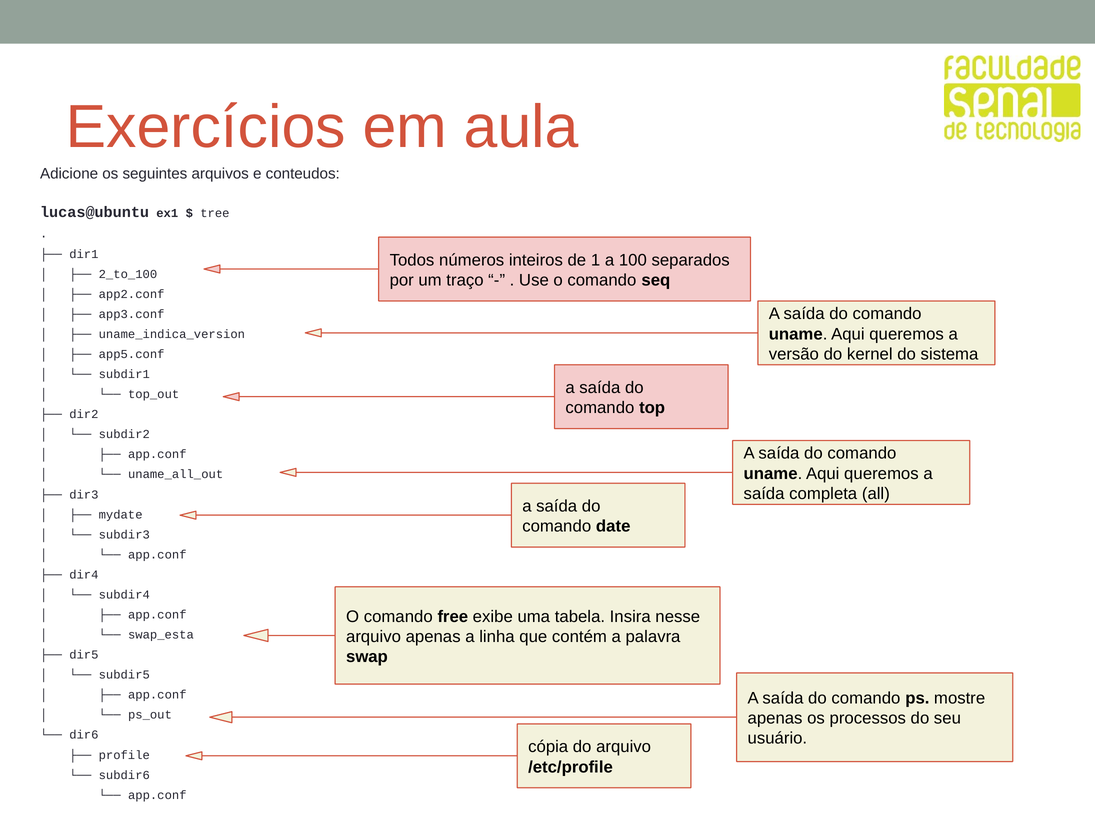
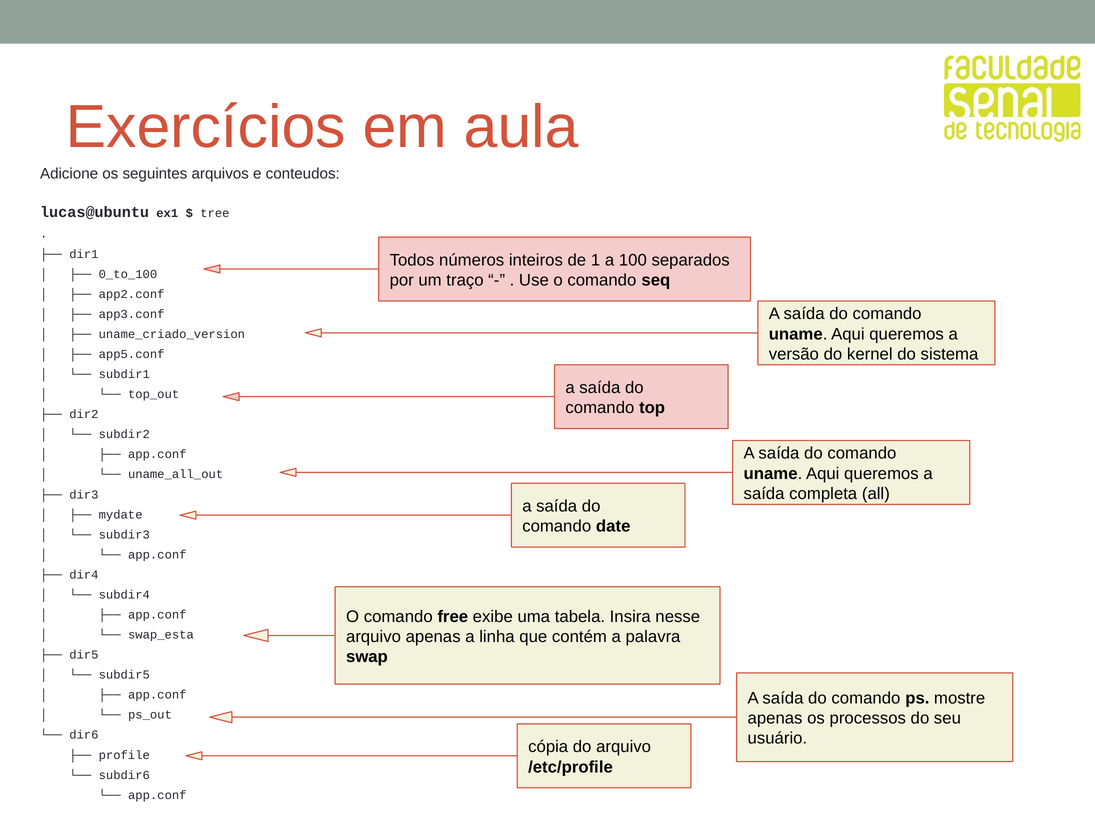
2_to_100: 2_to_100 -> 0_to_100 (128, 274)
uname_indica_version: uname_indica_version -> uname_criado_version (172, 334)
